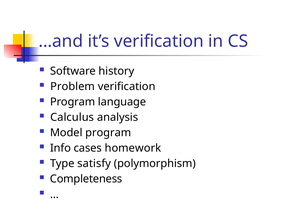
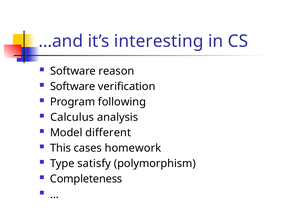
it’s verification: verification -> interesting (159, 41)
history: history -> reason (116, 71)
Problem: Problem -> Software (73, 87)
language: language -> following (122, 102)
Model program: program -> different (108, 133)
Info: Info -> This (60, 148)
